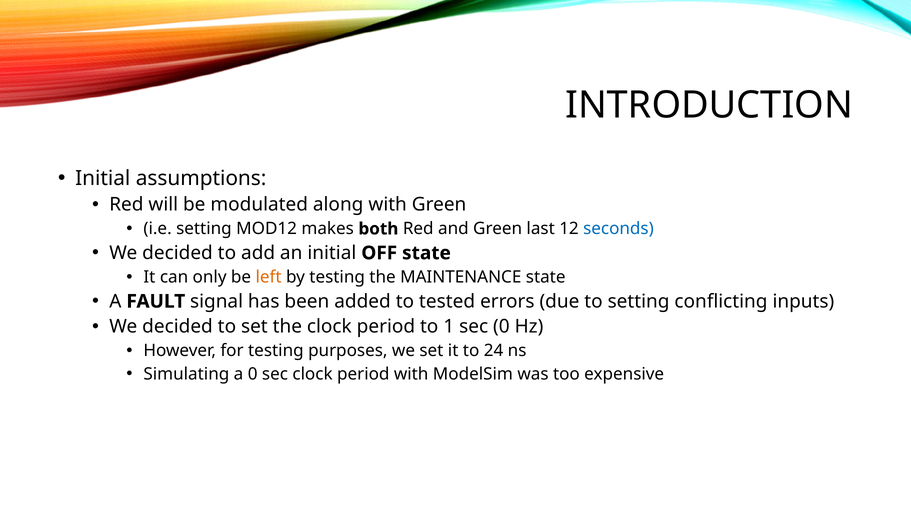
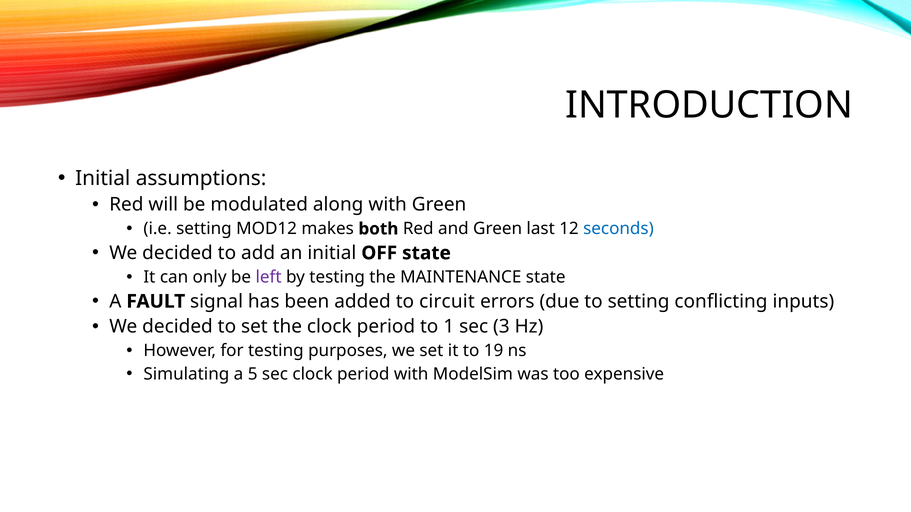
left colour: orange -> purple (269, 277)
tested: tested -> circuit (447, 302)
sec 0: 0 -> 3 (501, 327)
24: 24 -> 19 (494, 351)
a 0: 0 -> 5 (253, 374)
